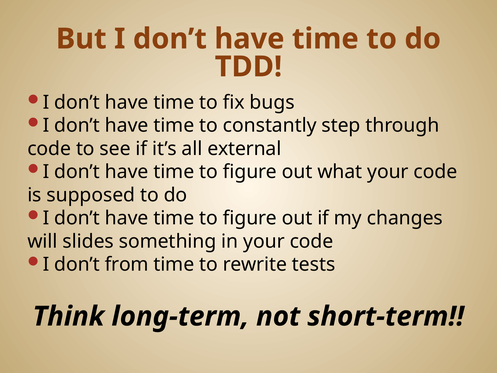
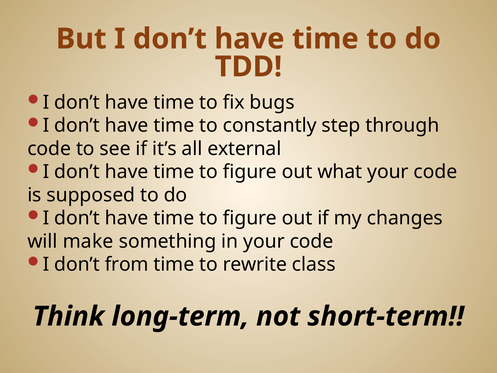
slides: slides -> make (88, 241)
tests: tests -> class (314, 264)
